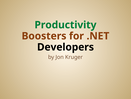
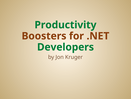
Developers colour: black -> green (66, 47)
